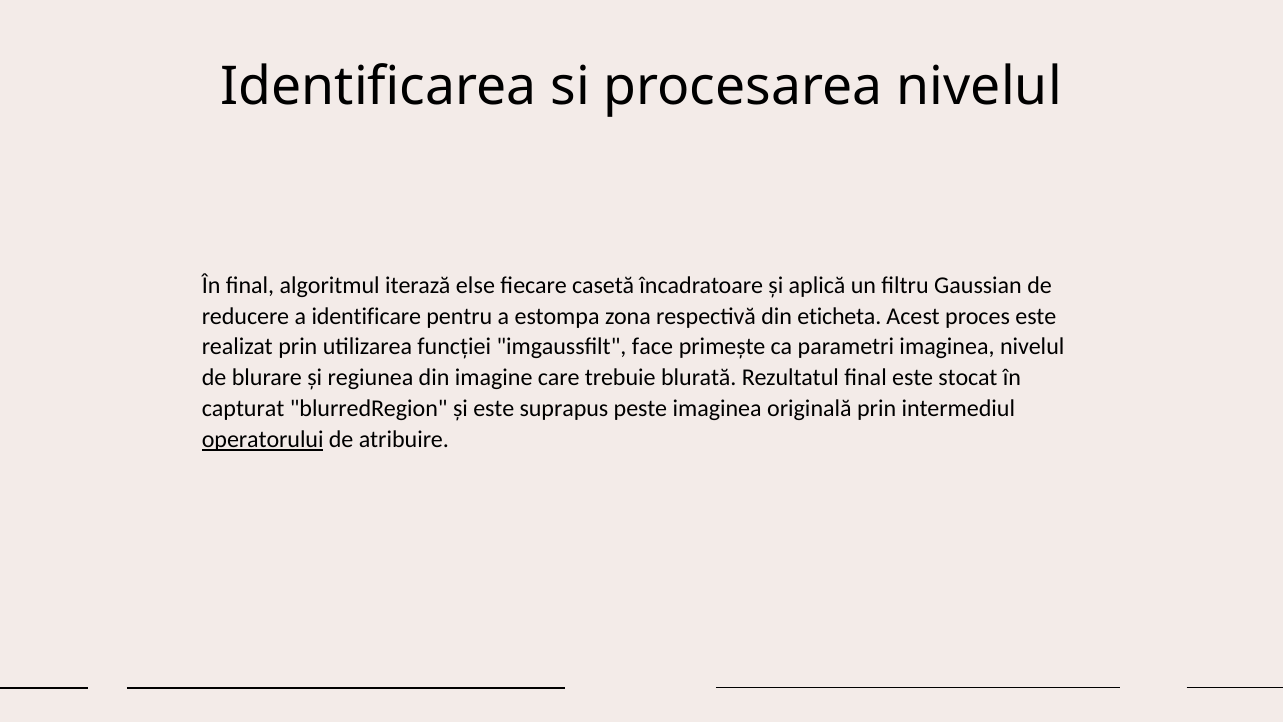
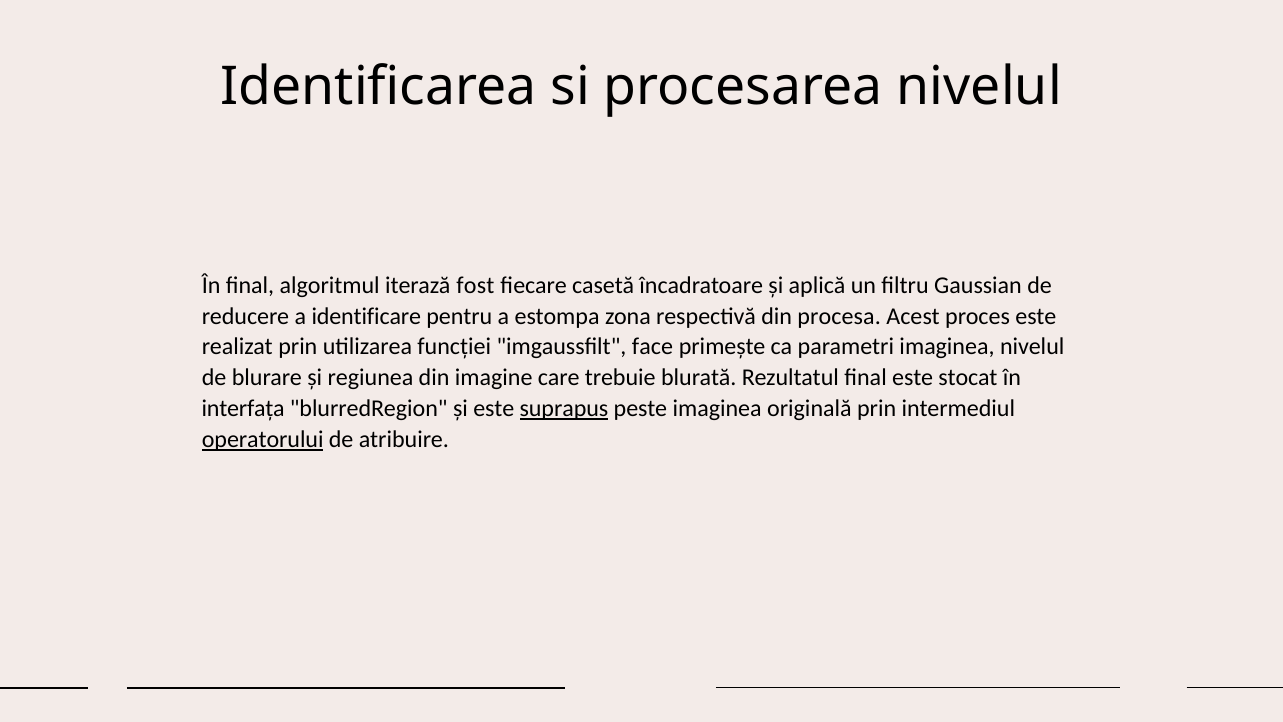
else: else -> fost (475, 285)
eticheta: eticheta -> procesa (839, 316)
capturat: capturat -> interfața (243, 409)
suprapus underline: none -> present (564, 409)
